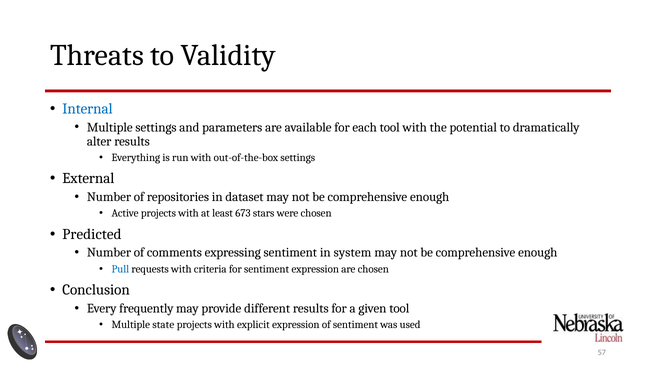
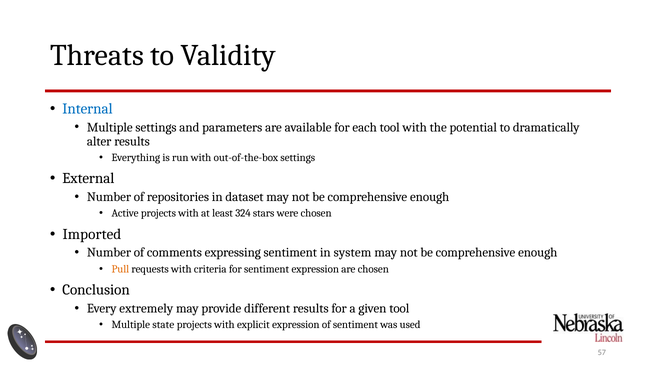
673: 673 -> 324 (243, 213)
Predicted: Predicted -> Imported (92, 234)
Pull colour: blue -> orange (120, 269)
frequently: frequently -> extremely (146, 308)
